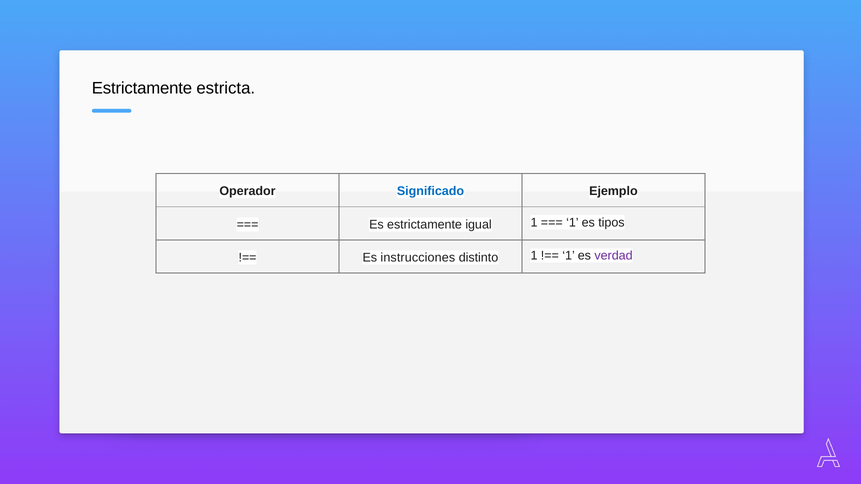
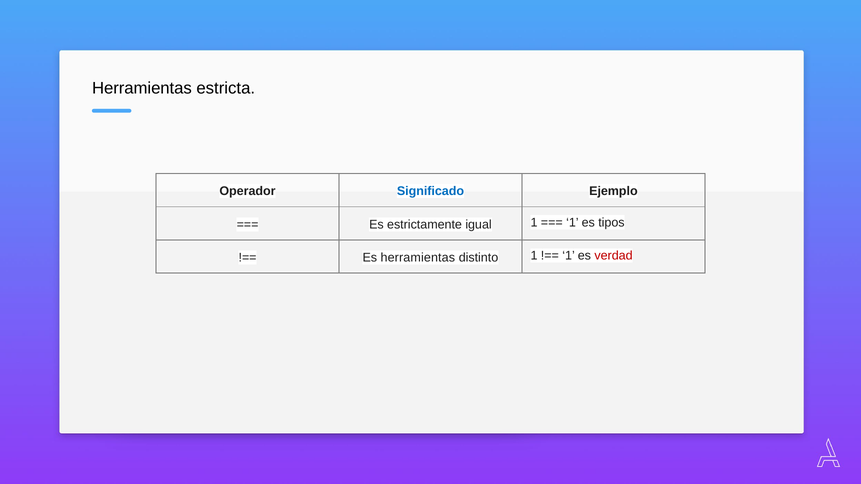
Estrictamente: Estrictamente -> Herramientas (142, 88)
Es instrucciones: instrucciones -> herramientas (418, 258)
verdad colour: purple -> red (614, 256)
